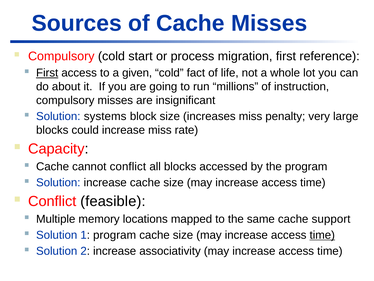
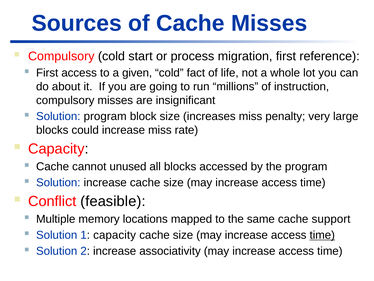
First underline: present -> none (47, 73)
Solution systems: systems -> program (105, 116)
cannot conflict: conflict -> unused (128, 166)
1 program: program -> capacity (115, 235)
